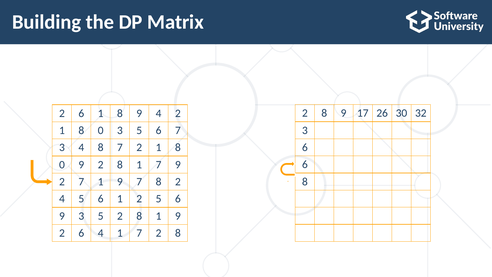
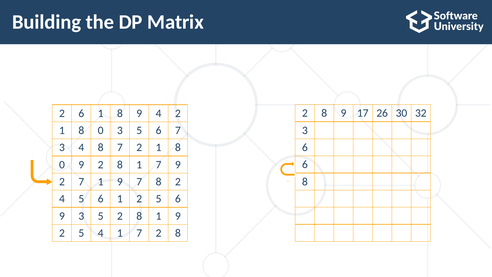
6: 6 -> 5 (81, 233)
